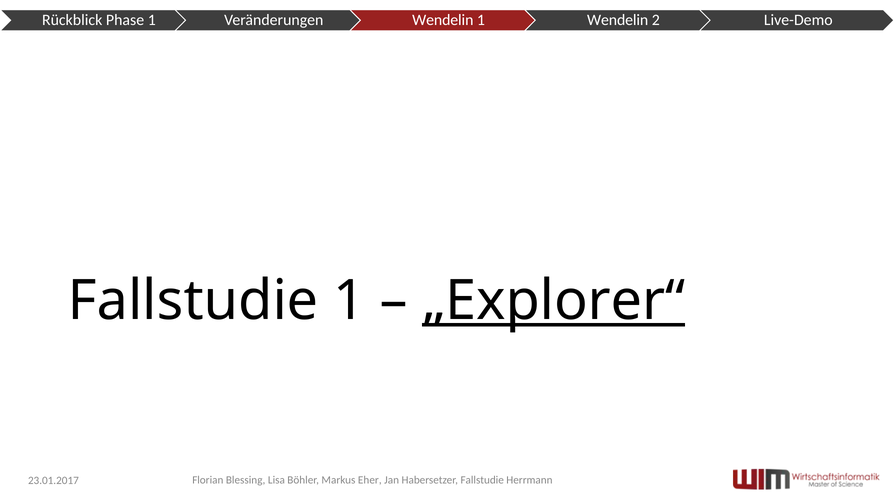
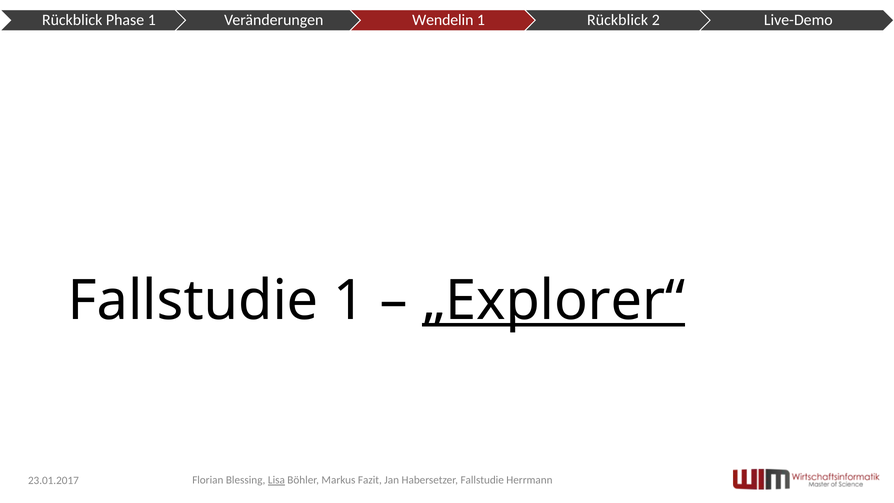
1 Wendelin: Wendelin -> Rückblick (618, 20)
Lisa underline: none -> present (276, 480)
Eher: Eher -> Fazit (370, 480)
